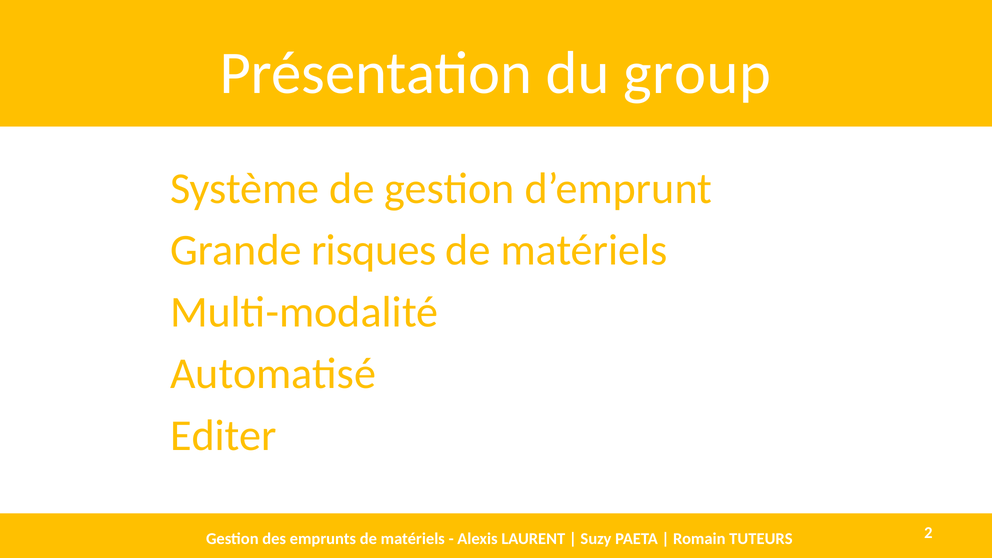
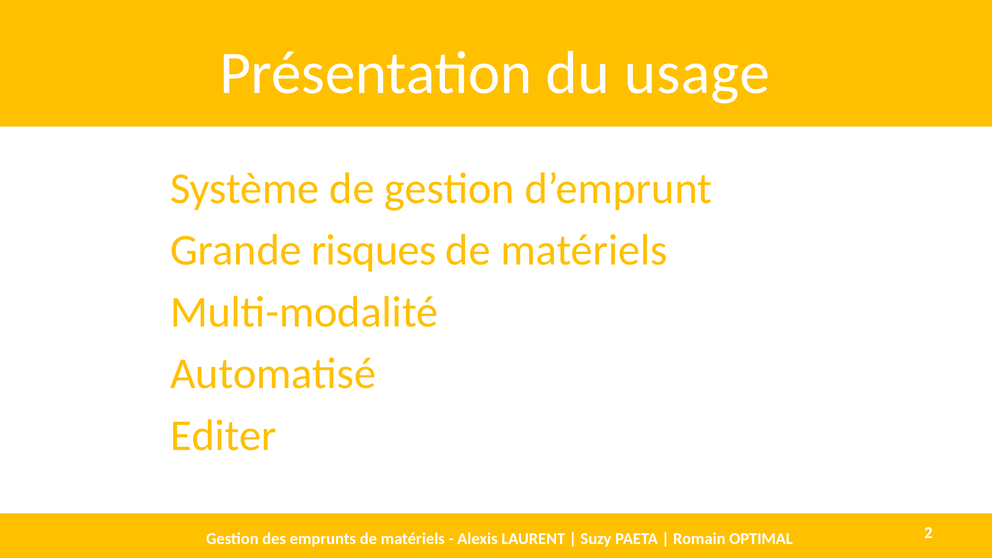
group: group -> usage (697, 73)
TUTEURS: TUTEURS -> OPTIMAL (761, 539)
